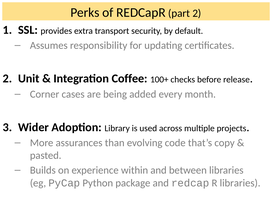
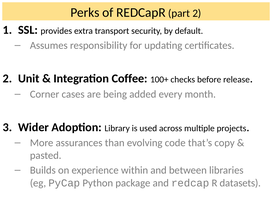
R libraries: libraries -> datasets (240, 183)
